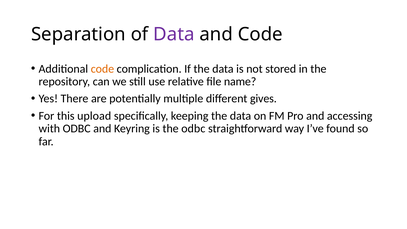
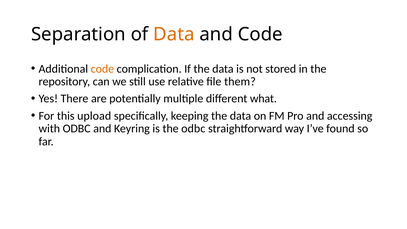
Data colour: purple -> orange (174, 34)
name: name -> them (240, 82)
gives: gives -> what (263, 99)
